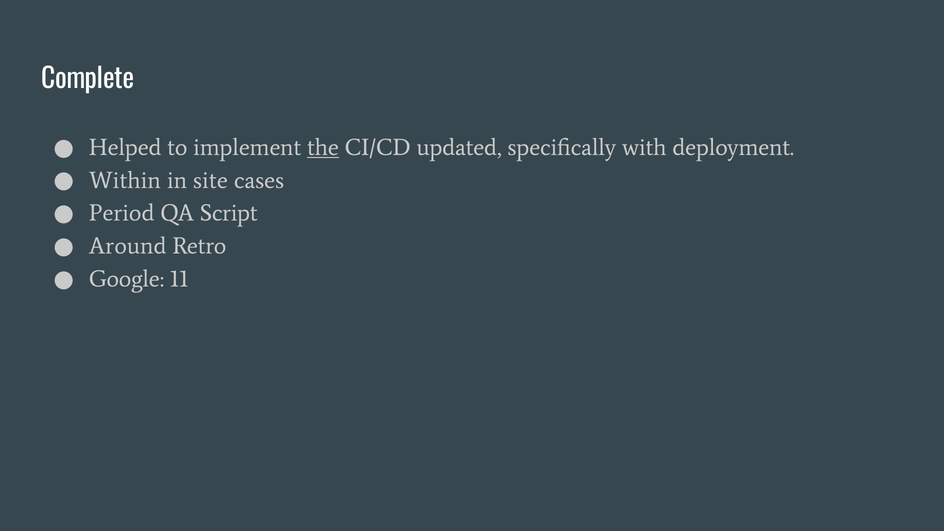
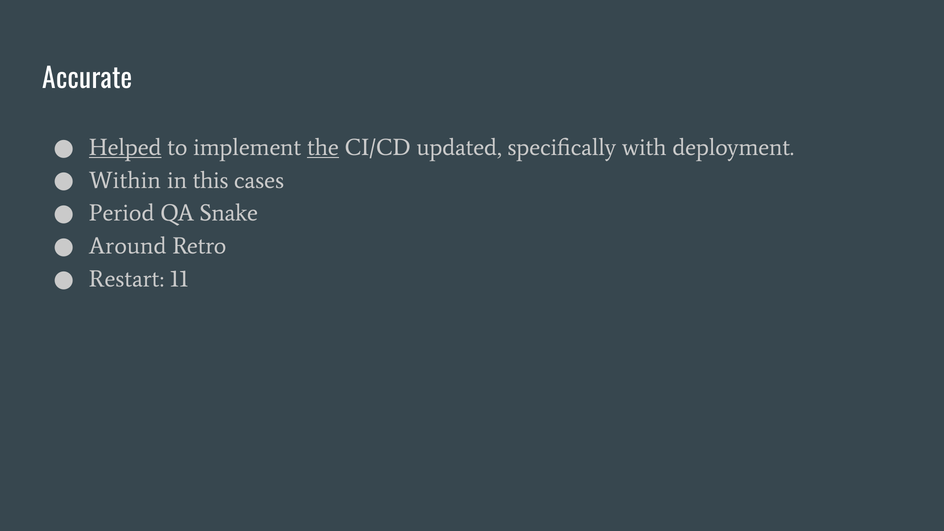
Complete: Complete -> Accurate (87, 79)
Helped underline: none -> present (125, 147)
site: site -> this (211, 180)
Script: Script -> Snake (229, 213)
Google: Google -> Restart (126, 279)
